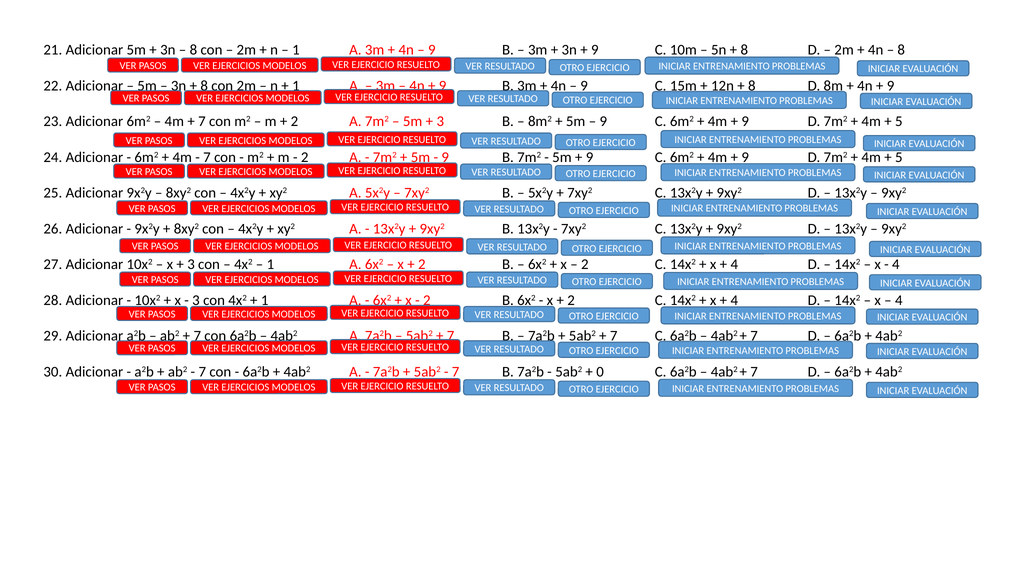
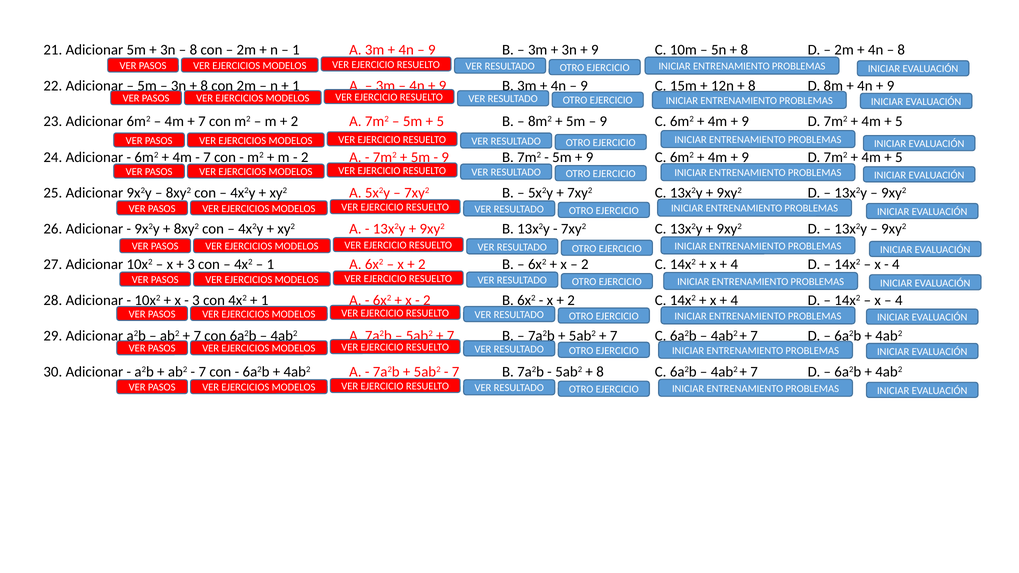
3: 3 -> 5 (440, 122)
0: 0 -> 8 (600, 372)
